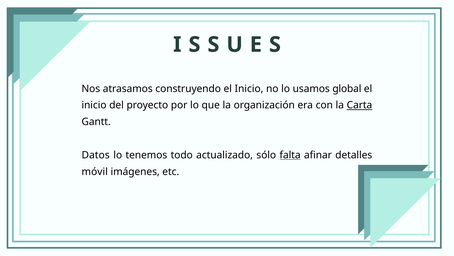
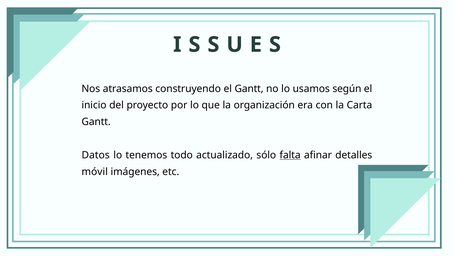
construyendo el Inicio: Inicio -> Gantt (249, 88)
global: global -> según (347, 88)
Carta underline: present -> none (359, 105)
